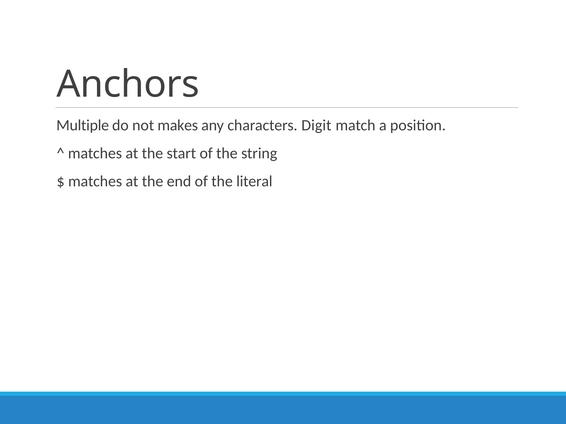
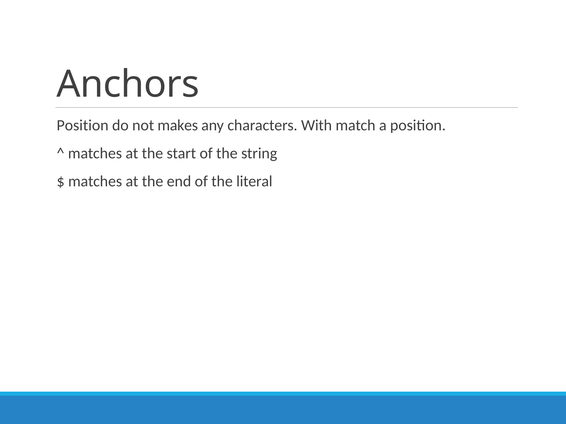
Multiple: Multiple -> Position (83, 125)
Digit: Digit -> With (317, 125)
